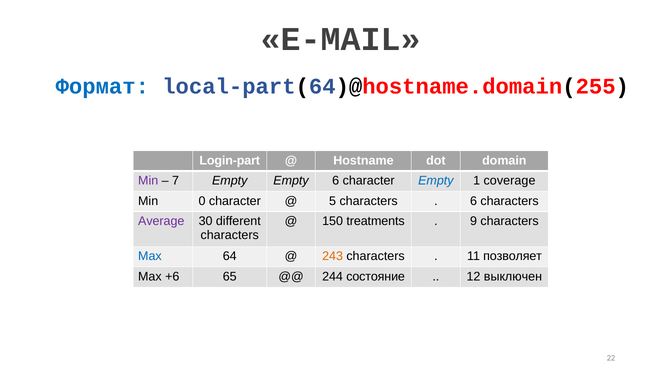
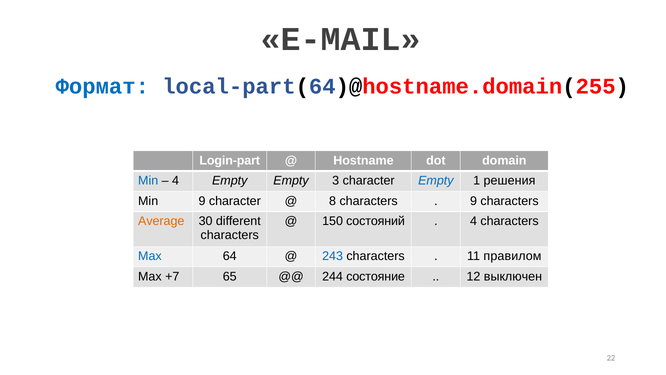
Min colour: purple -> blue (148, 181)
7: 7 -> 4 (176, 181)
Empty 6: 6 -> 3 (336, 181)
coverage: coverage -> решения (510, 181)
Min 0: 0 -> 9 (202, 201)
5: 5 -> 8 (333, 201)
6: 6 -> 9 (473, 201)
Average colour: purple -> orange (161, 221)
treatments: treatments -> состояний (376, 221)
9: 9 -> 4 (473, 221)
243 colour: orange -> blue (333, 256)
позволяет: позволяет -> правилом (512, 256)
+6: +6 -> +7 (172, 276)
